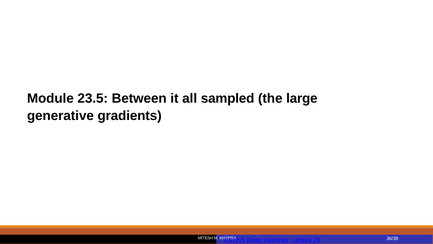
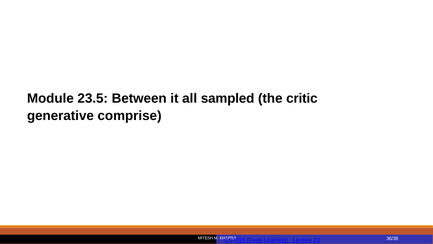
large: large -> critic (302, 98)
gradients: gradients -> comprise (130, 116)
